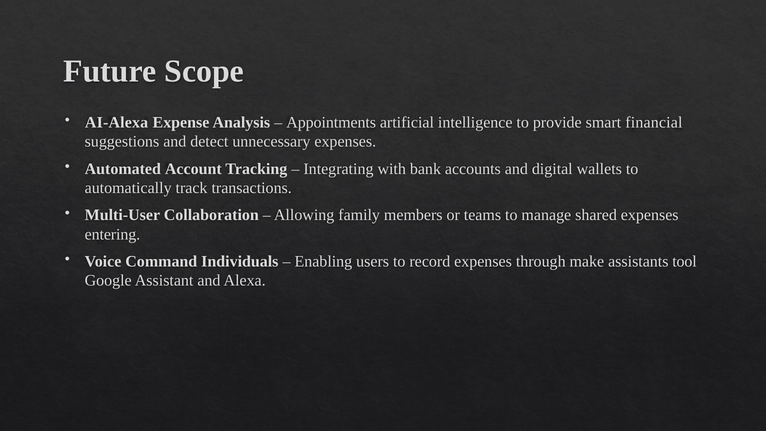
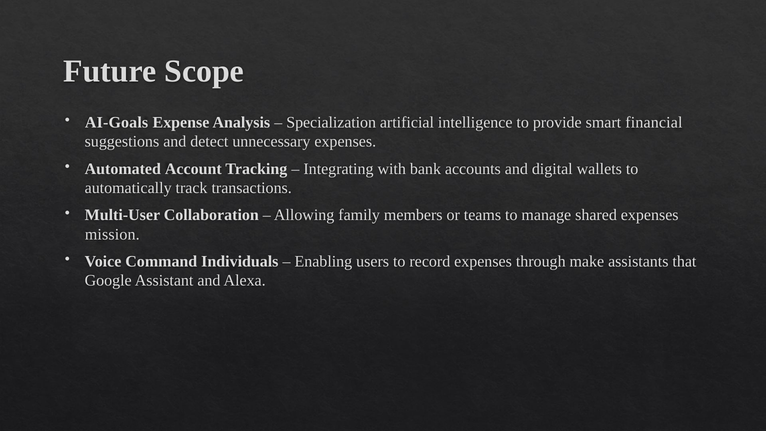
AI-Alexa: AI-Alexa -> AI-Goals (117, 122)
Appointments: Appointments -> Specialization (331, 122)
entering: entering -> mission (112, 234)
tool: tool -> that (684, 261)
